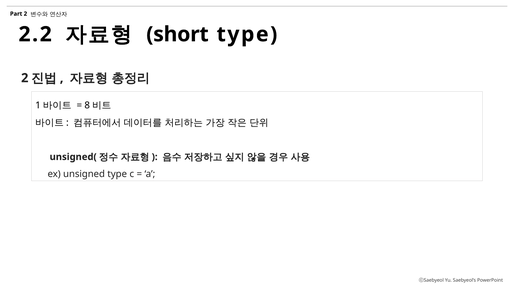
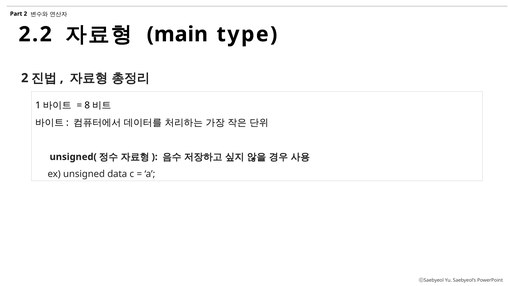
short: short -> main (177, 34)
unsigned type: type -> data (117, 174)
